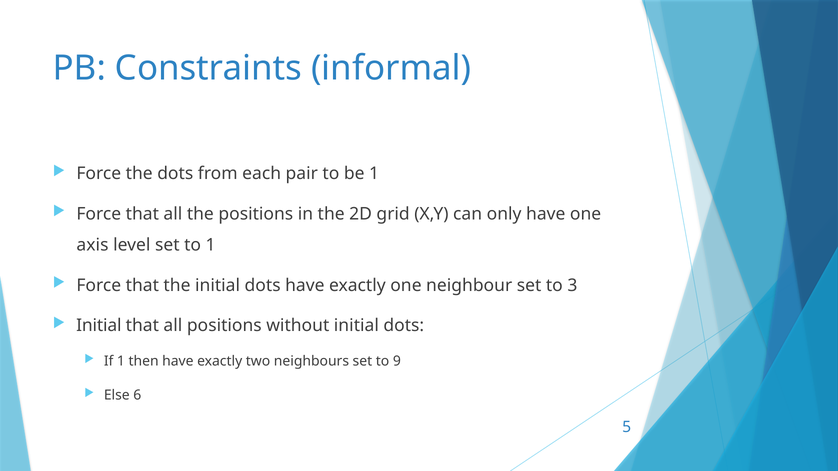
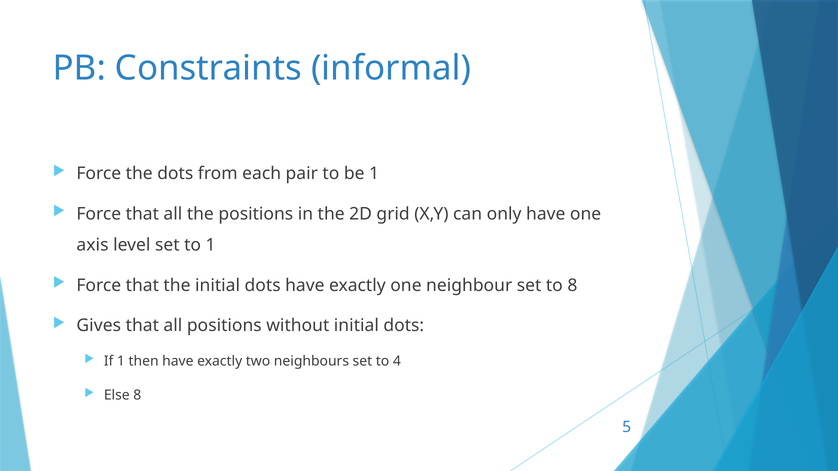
to 3: 3 -> 8 (572, 286)
Initial: Initial -> Gives (99, 326)
9: 9 -> 4 (397, 361)
Else 6: 6 -> 8 (137, 395)
